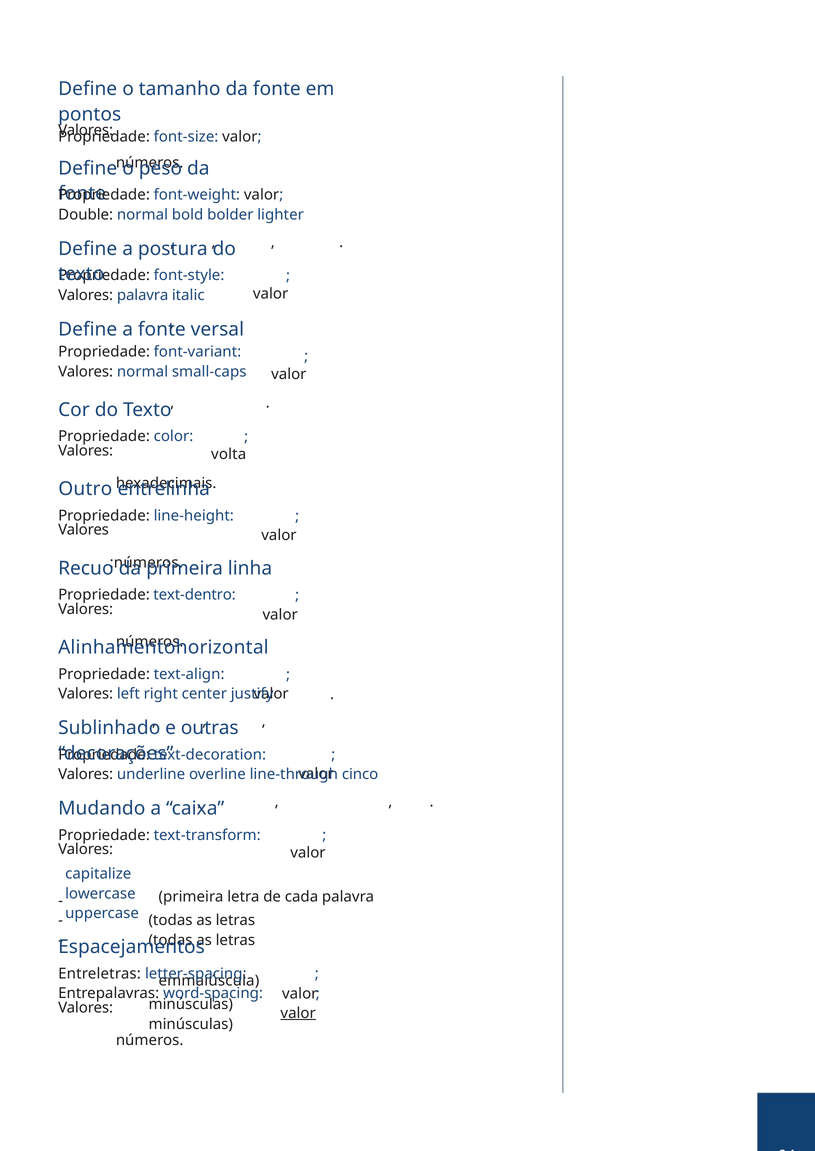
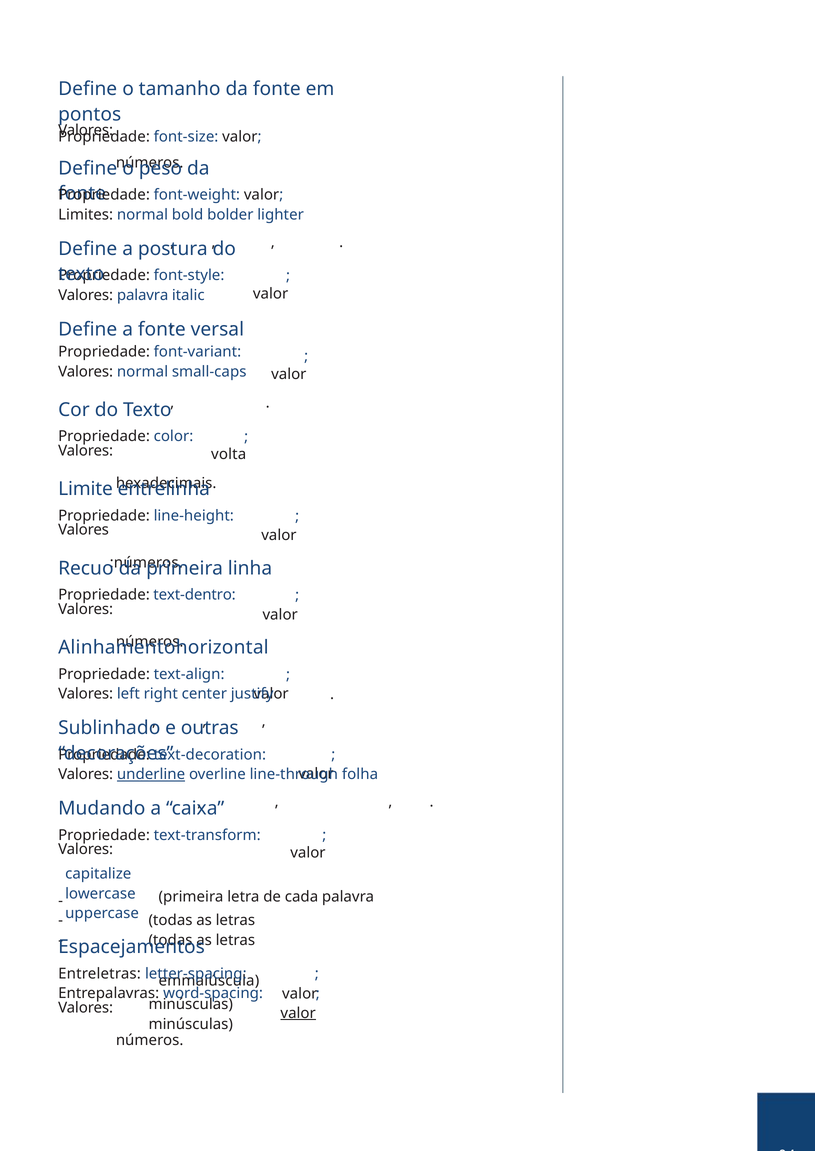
Double: Double -> Limites (86, 215)
Outro: Outro -> Limite (86, 489)
underline underline: none -> present (151, 775)
cinco: cinco -> folha (360, 775)
